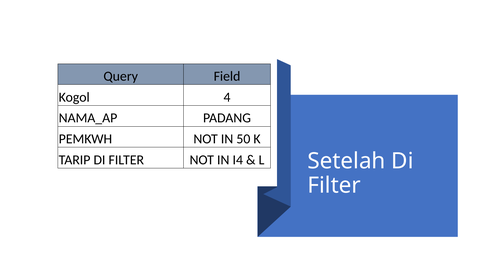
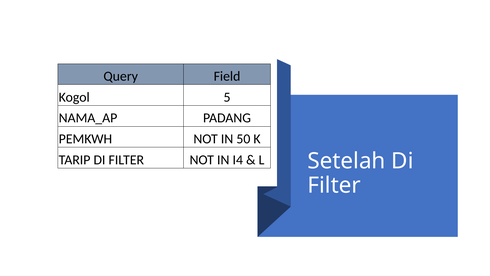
4: 4 -> 5 (227, 97)
